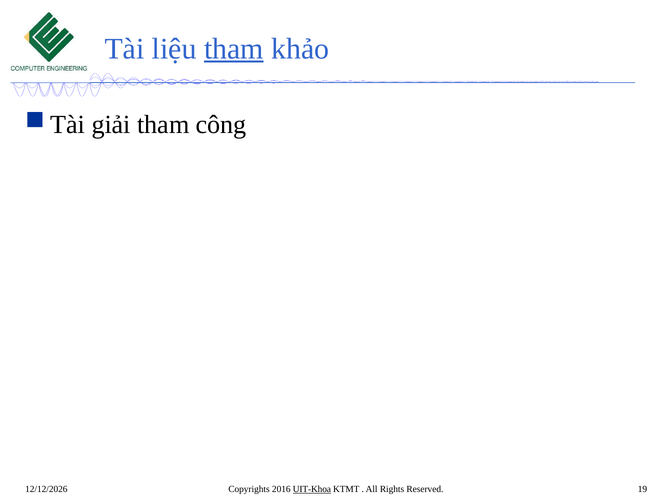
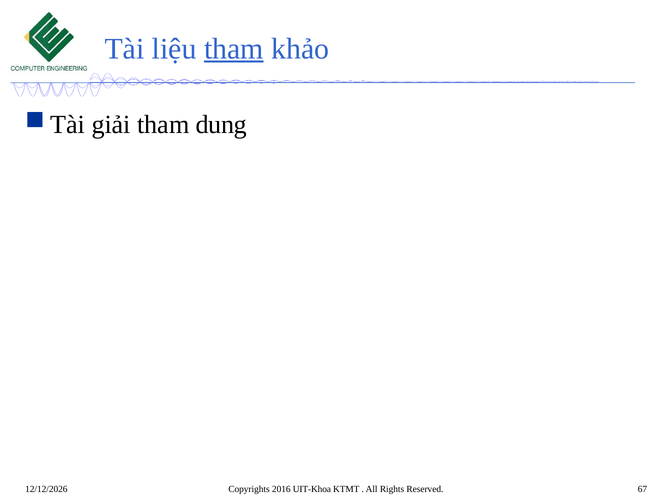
công: công -> dung (221, 125)
UIT-Khoa underline: present -> none (312, 489)
19: 19 -> 67 (642, 489)
